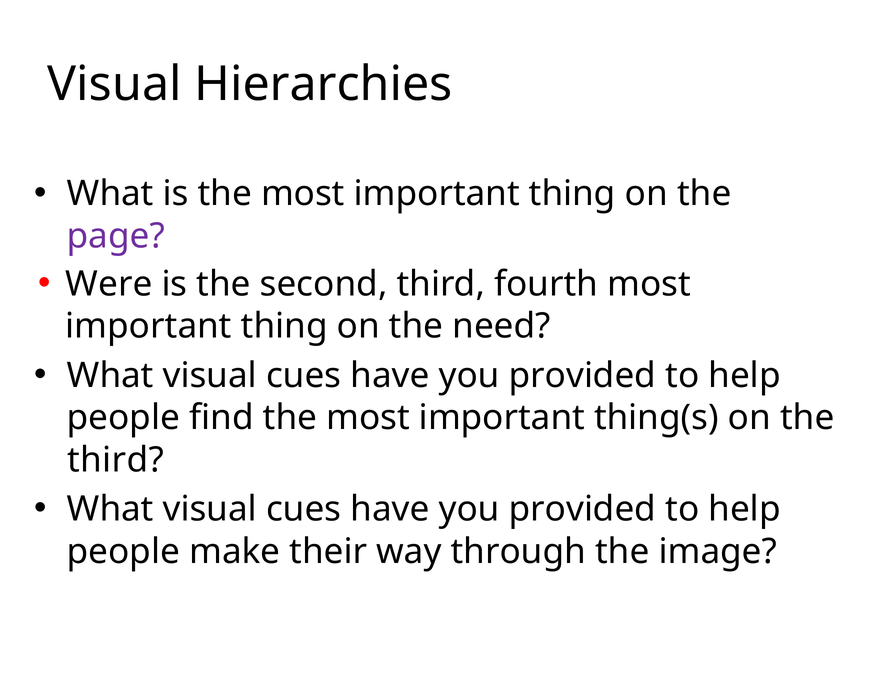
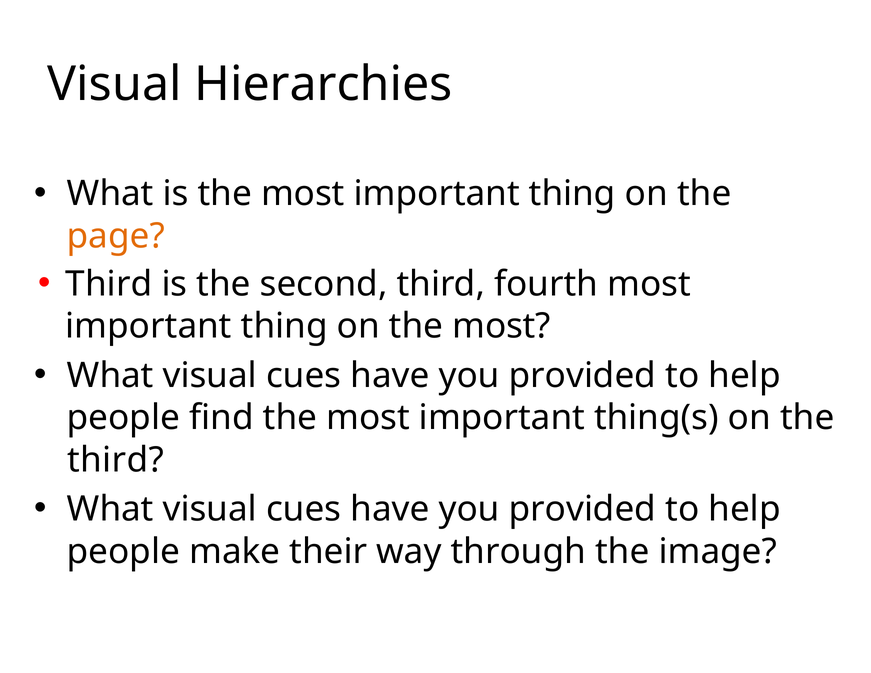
page colour: purple -> orange (116, 236)
Were: Were -> Third (109, 284)
on the need: need -> most (501, 326)
